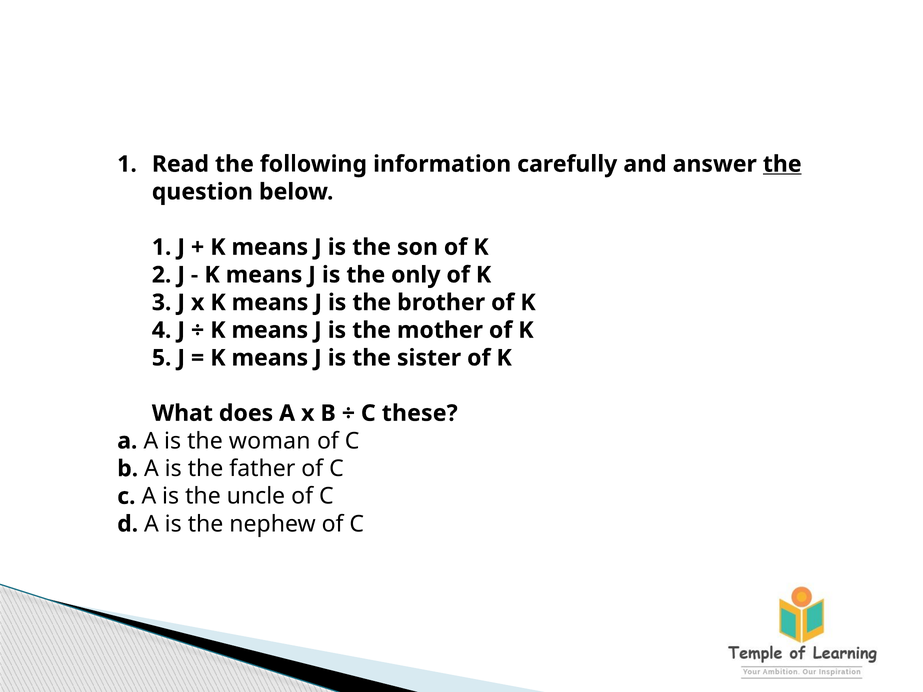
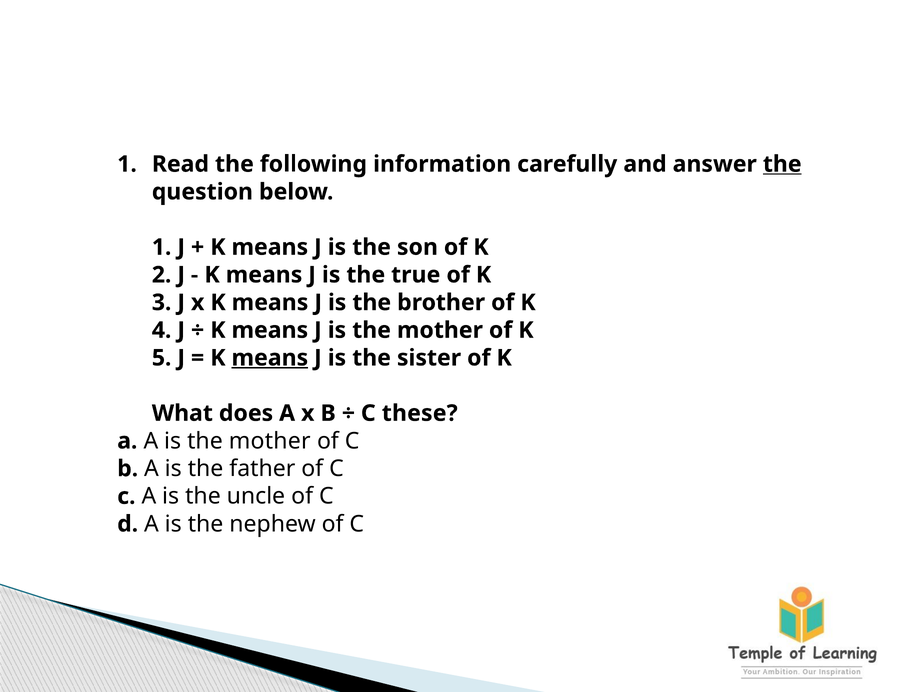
only: only -> true (416, 275)
means underline: none -> present (270, 358)
A is the woman: woman -> mother (270, 441)
